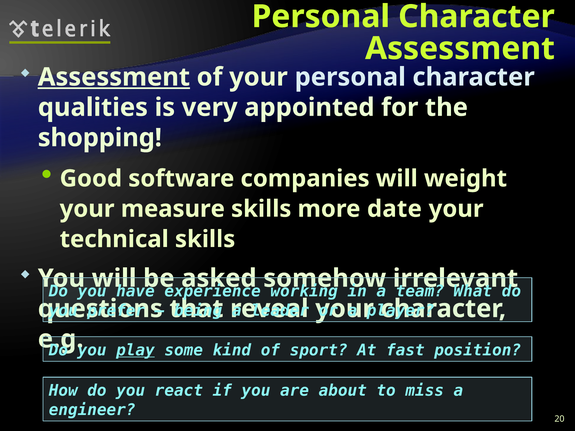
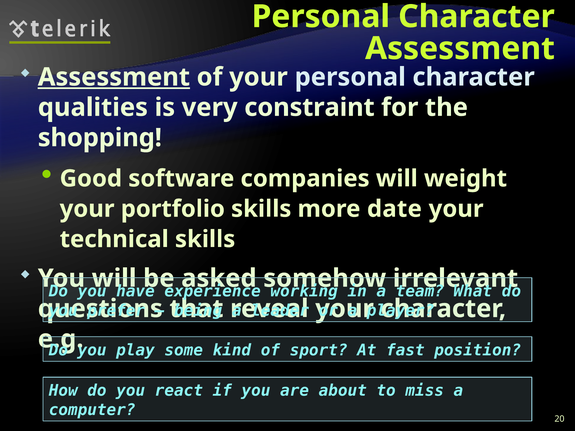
appointed: appointed -> constraint (309, 107)
measure: measure -> portfolio (173, 209)
play underline: present -> none (135, 350)
engineer: engineer -> computer (92, 410)
